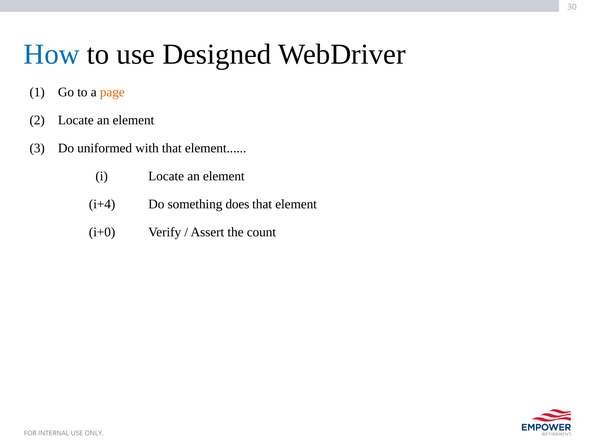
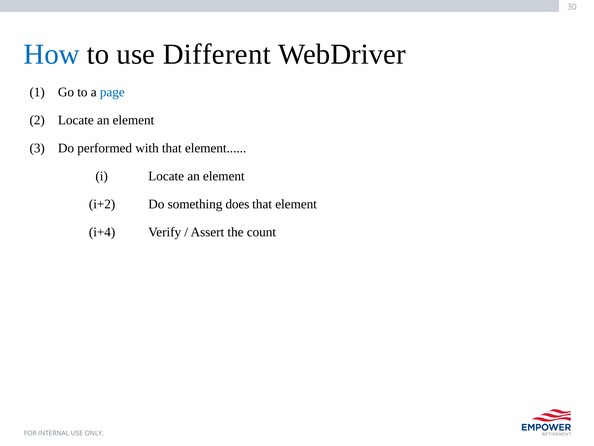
Designed: Designed -> Different (217, 54)
page colour: orange -> blue (112, 92)
uniformed: uniformed -> performed (105, 148)
i+4: i+4 -> i+2 (102, 204)
i+0: i+0 -> i+4 (102, 232)
